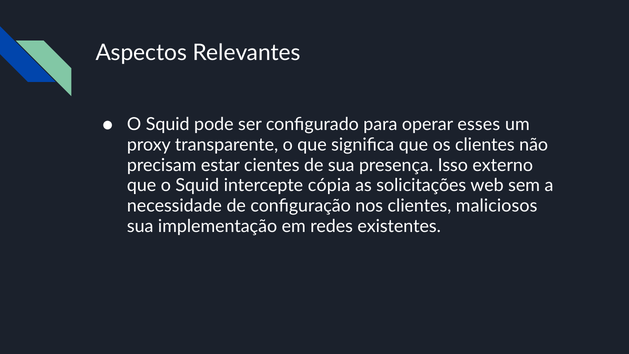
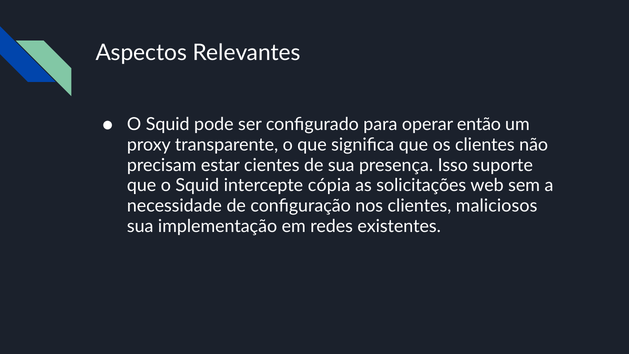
esses: esses -> então (479, 124)
externo: externo -> suporte (503, 165)
